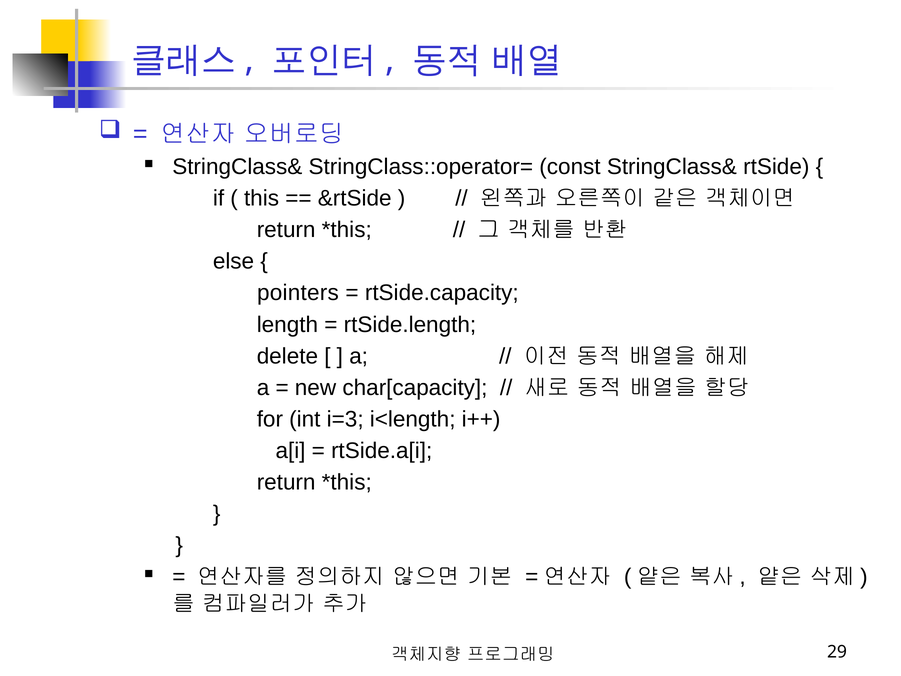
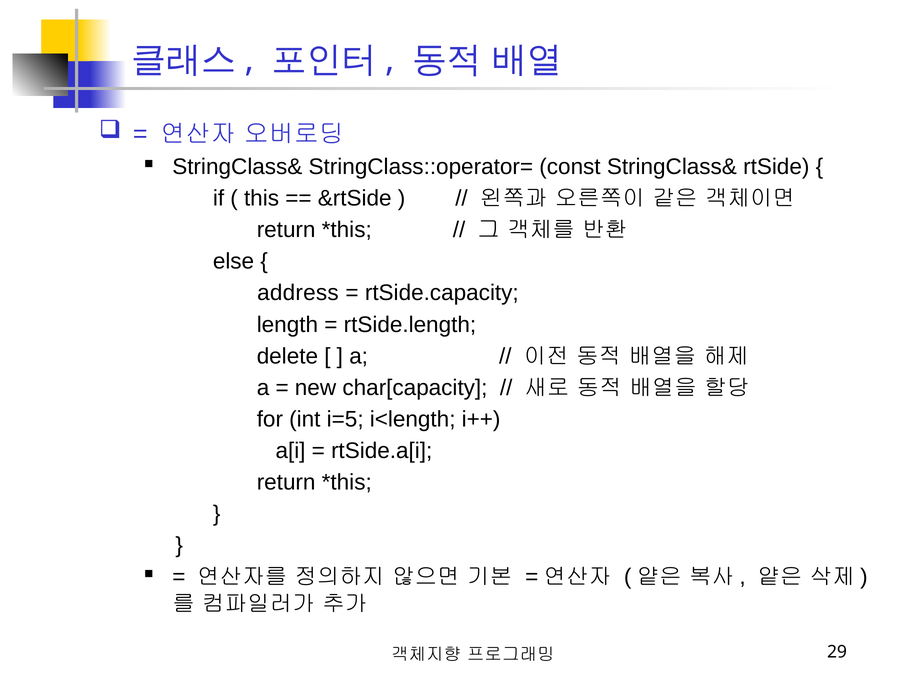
pointers: pointers -> address (298, 293)
i=3: i=3 -> i=5 (345, 419)
